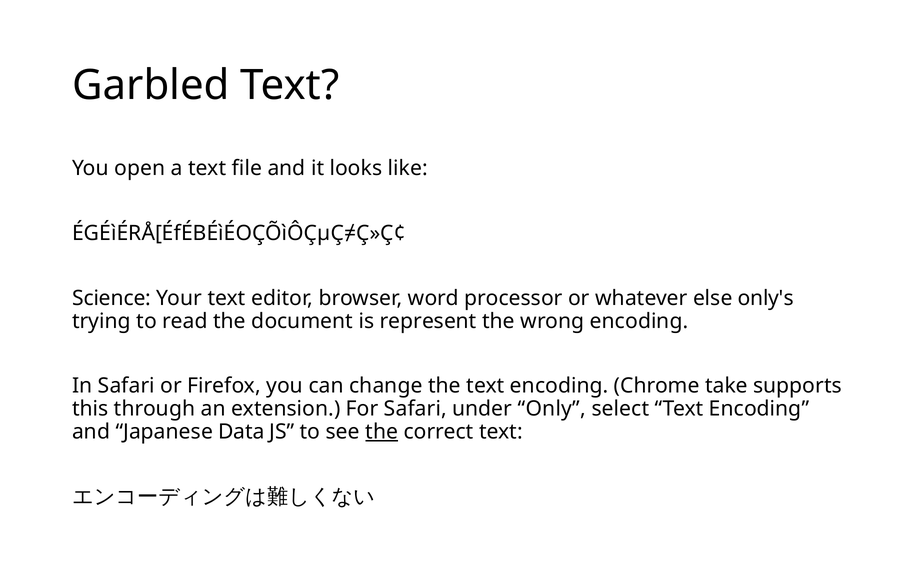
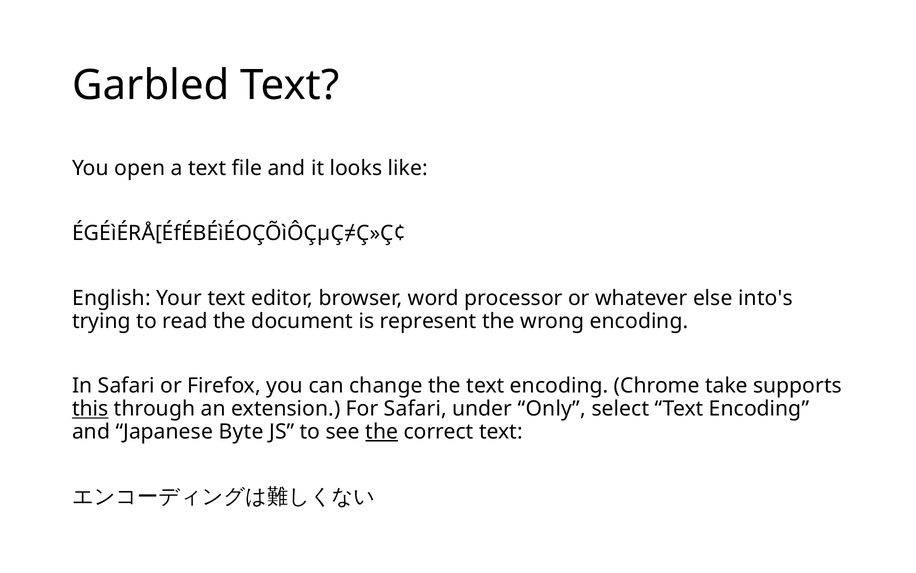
Science: Science -> English (111, 298)
only's: only's -> into's (766, 298)
this underline: none -> present (90, 408)
Data: Data -> Byte (241, 431)
